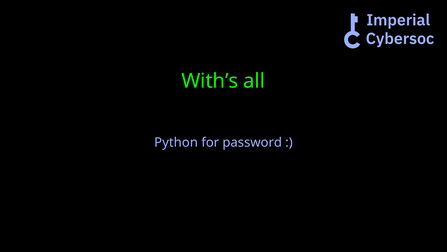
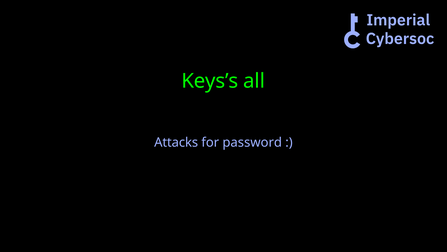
With’s: With’s -> Keys’s (210, 81)
Python: Python -> Attacks (176, 142)
